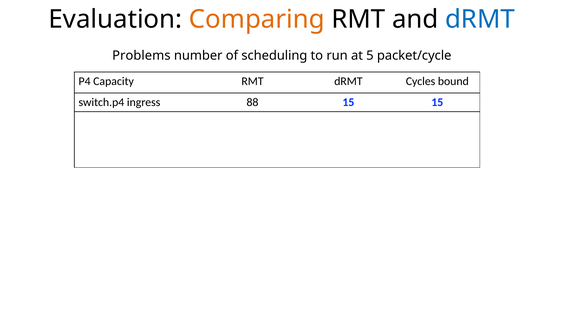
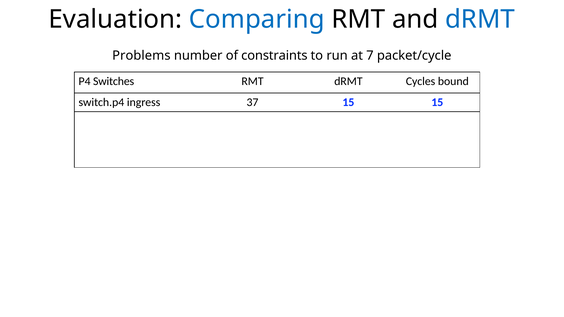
Comparing colour: orange -> blue (257, 19)
scheduling: scheduling -> constraints (274, 56)
5: 5 -> 7 (370, 56)
Capacity: Capacity -> Switches (114, 81)
88: 88 -> 37 (252, 102)
